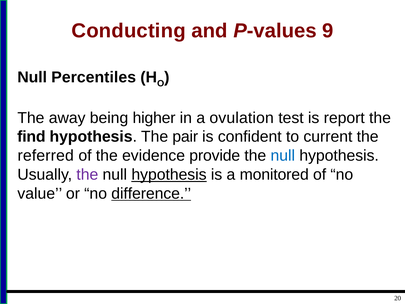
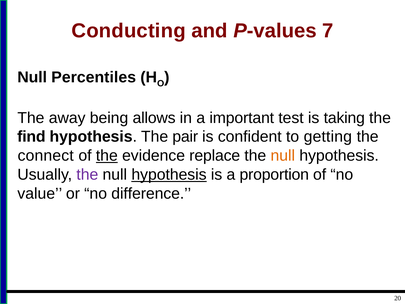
9: 9 -> 7 (328, 31)
higher: higher -> allows (154, 118)
ovulation: ovulation -> important (242, 118)
report: report -> taking (344, 118)
current: current -> getting (328, 137)
referred: referred -> connect (46, 156)
the underline: none -> present (107, 156)
provide: provide -> replace (215, 156)
null colour: blue -> orange (283, 156)
monitored: monitored -> proportion (274, 175)
difference underline: present -> none (151, 193)
